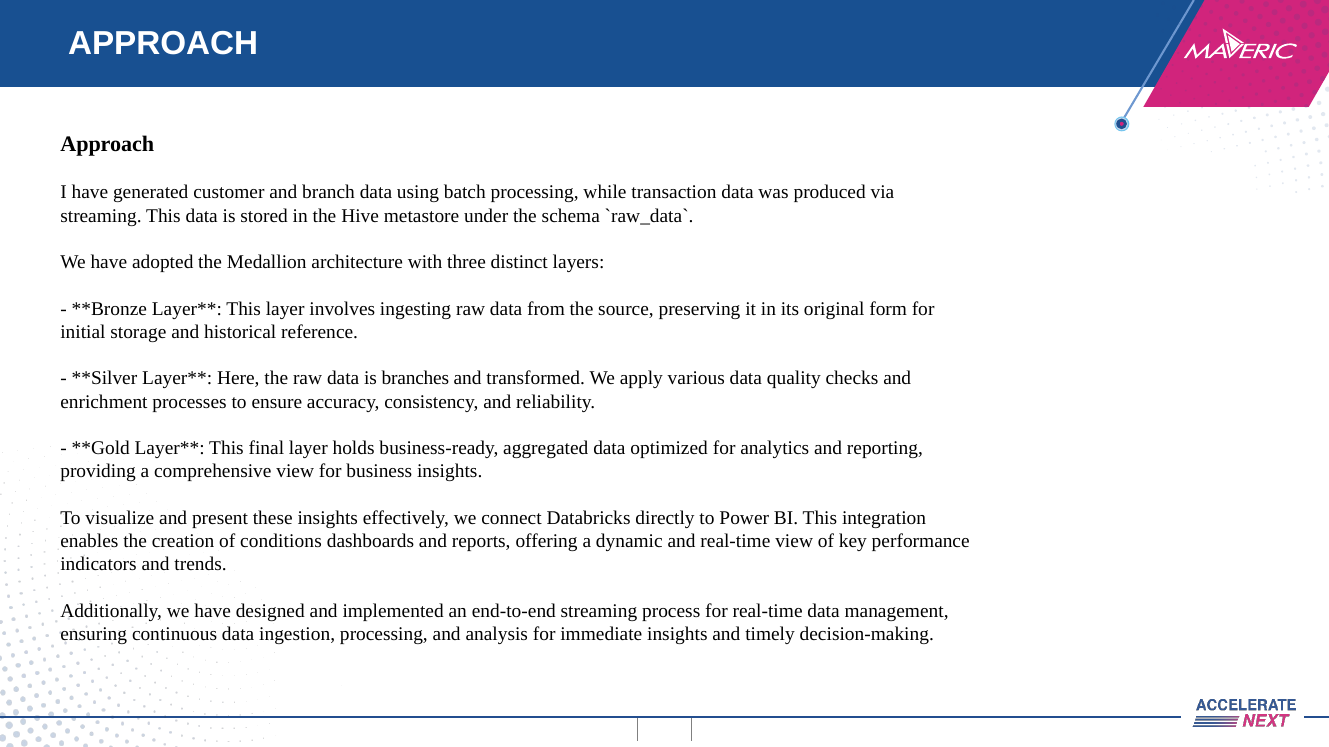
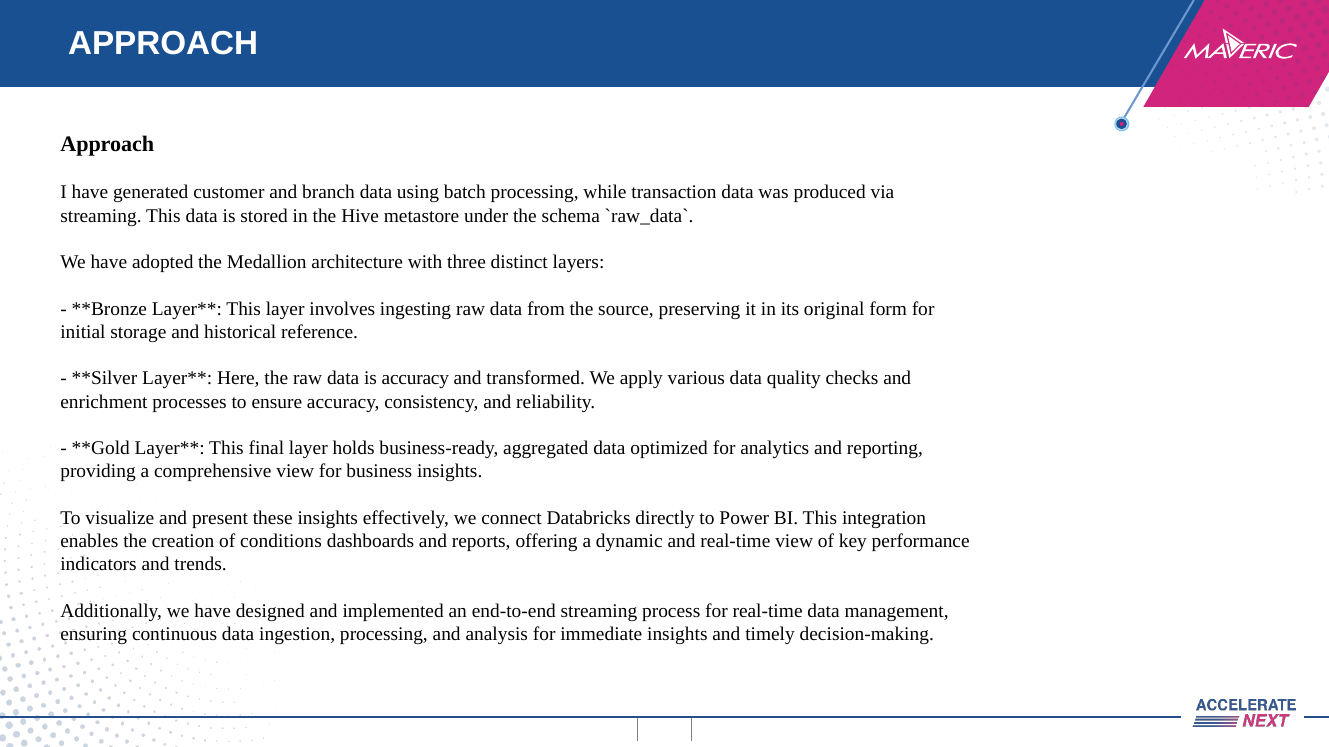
is branches: branches -> accuracy (415, 379)
